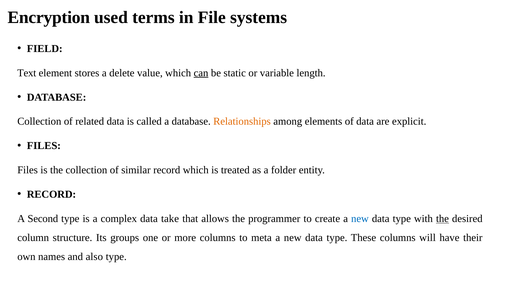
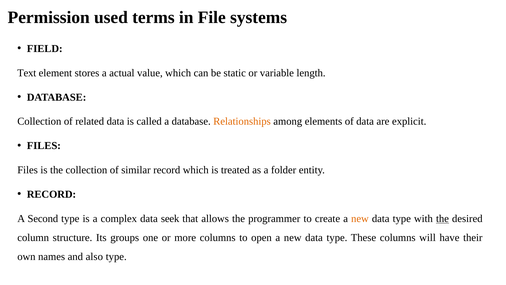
Encryption: Encryption -> Permission (49, 17)
delete: delete -> actual (122, 73)
can underline: present -> none (201, 73)
take: take -> seek (170, 218)
new colour: blue -> orange (360, 218)
meta: meta -> open (261, 237)
